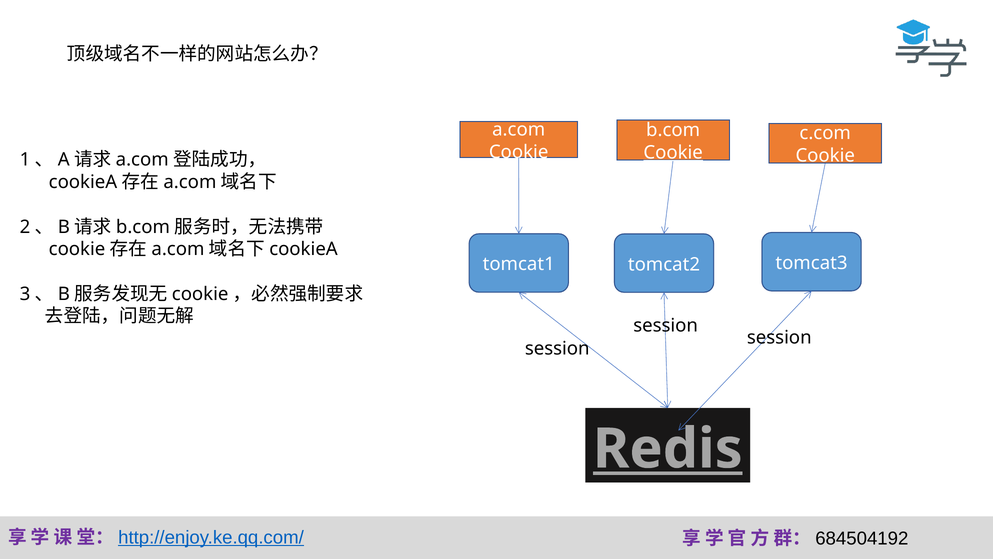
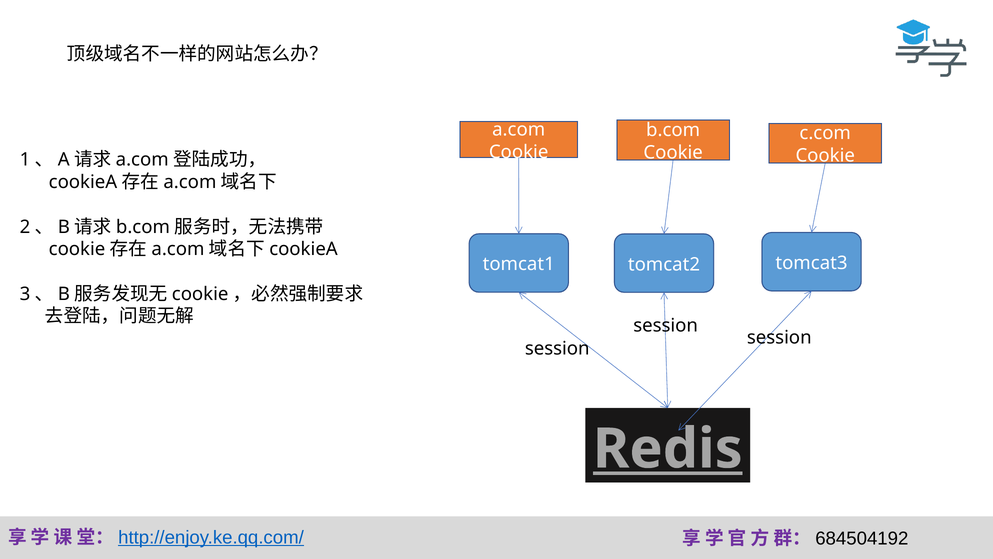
Cookie underline: present -> none (673, 152)
